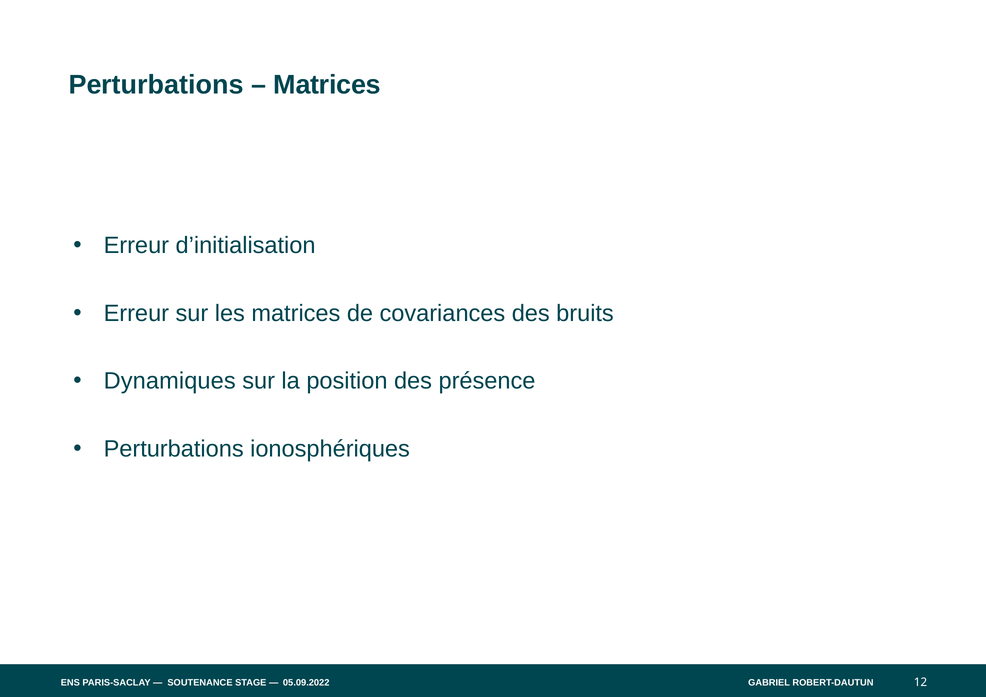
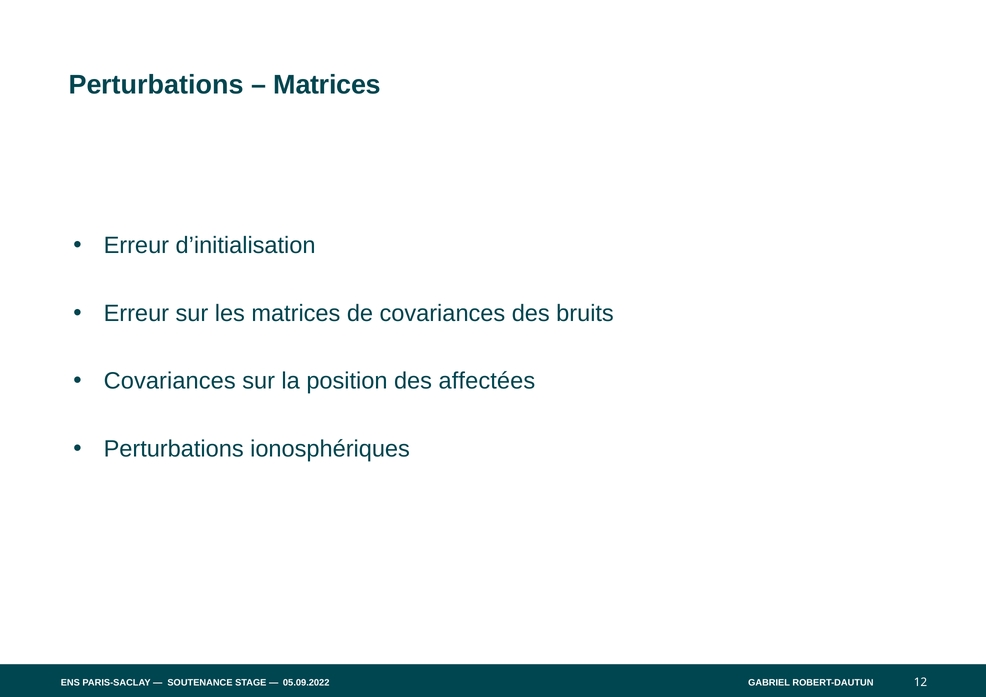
Dynamiques: Dynamiques -> Covariances (170, 381)
présence: présence -> affectées (487, 381)
